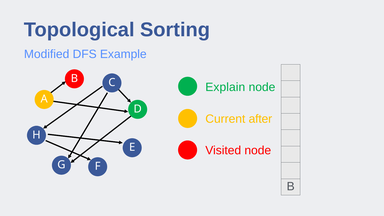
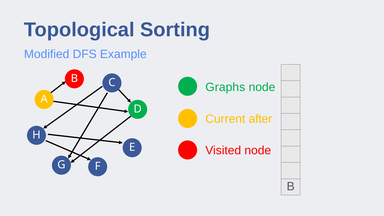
Explain: Explain -> Graphs (225, 87)
